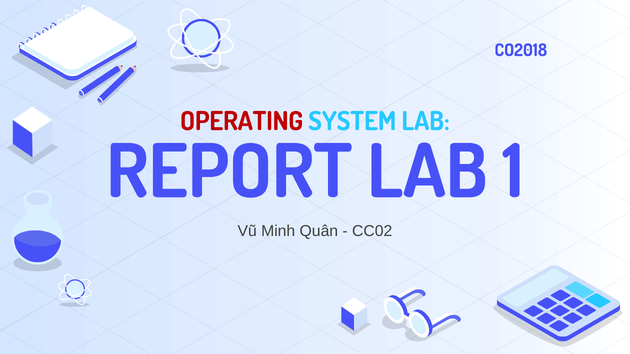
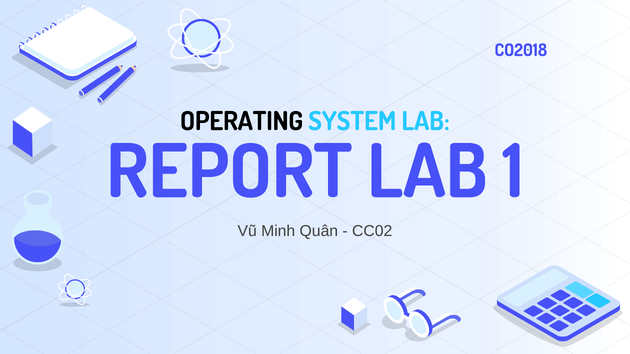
OPERATING colour: red -> black (242, 122)
